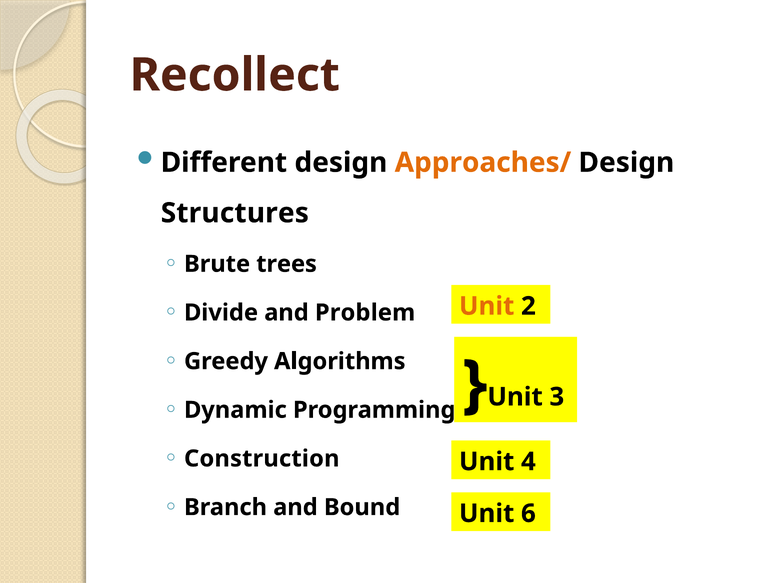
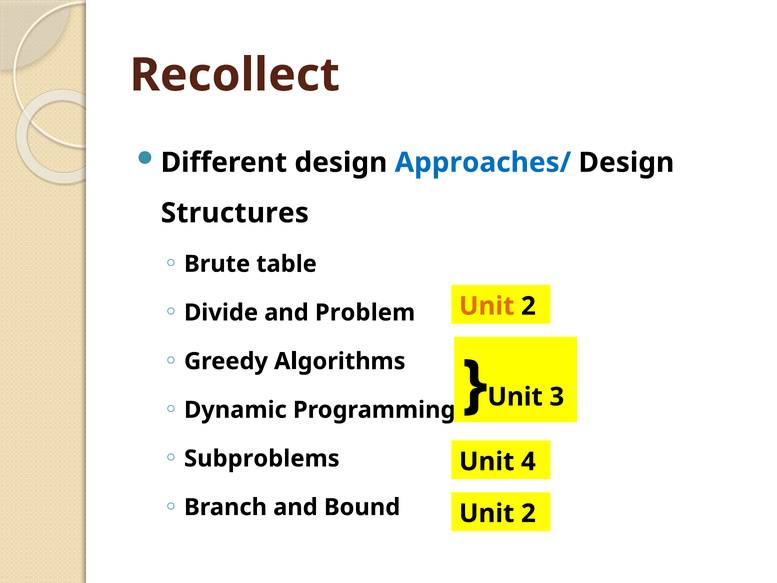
Approaches/ colour: orange -> blue (483, 162)
trees: trees -> table (287, 264)
Construction: Construction -> Subproblems (262, 458)
6: 6 -> 2 (528, 513)
